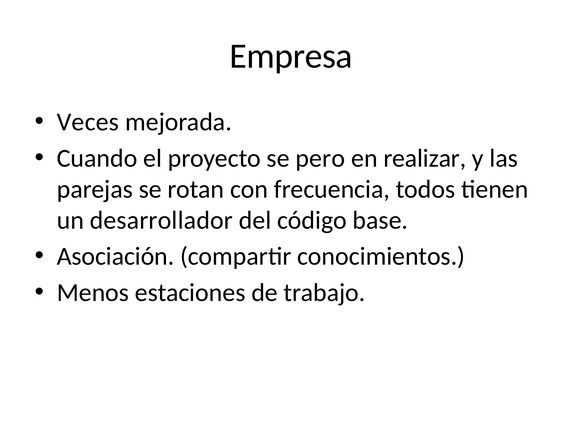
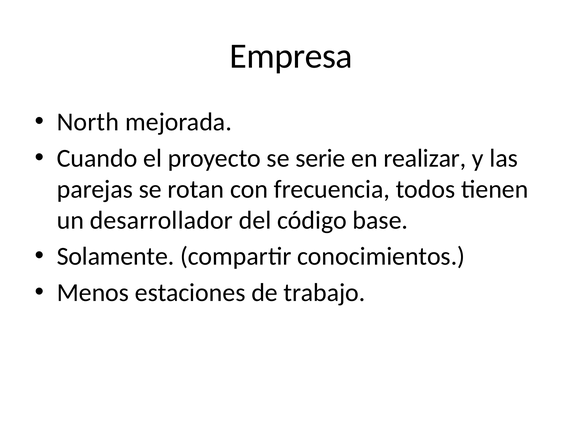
Veces: Veces -> North (88, 122)
pero: pero -> serie (321, 158)
Asociación: Asociación -> Solamente (116, 257)
